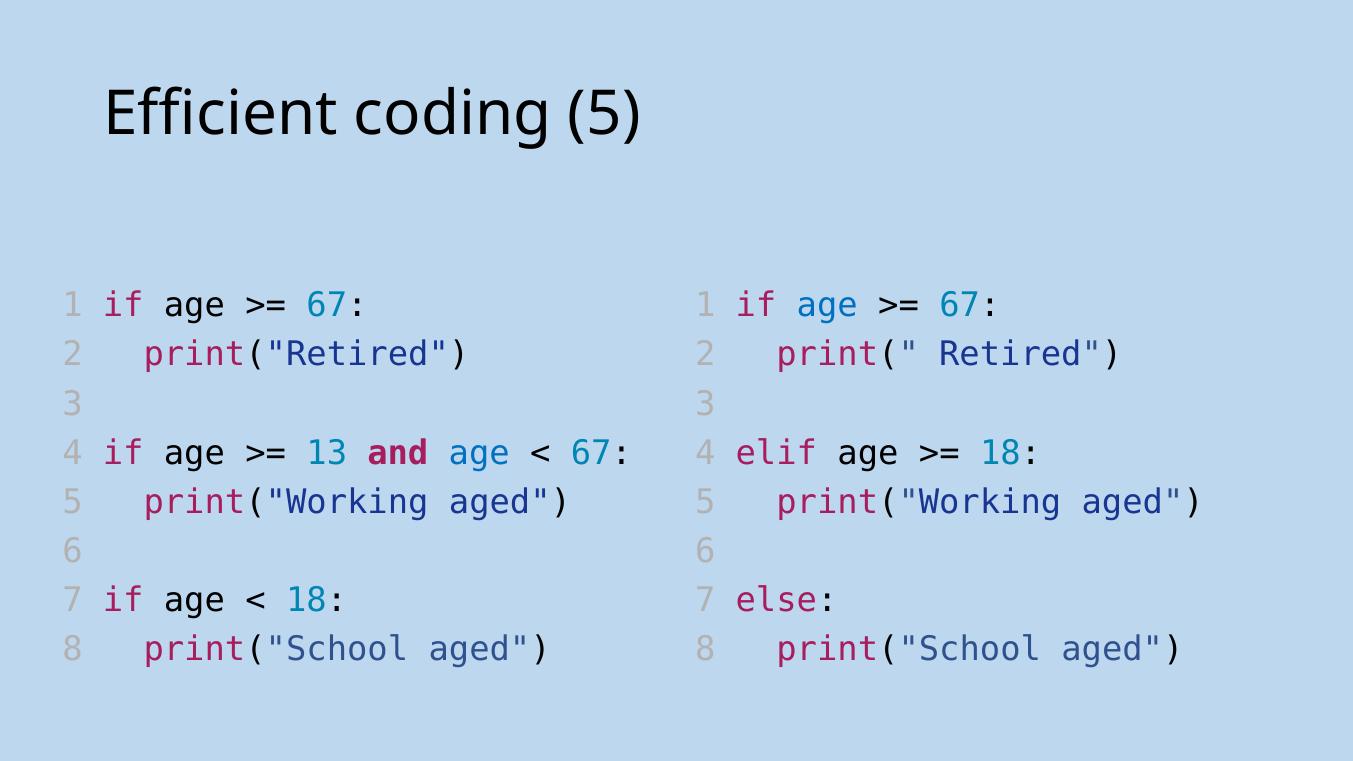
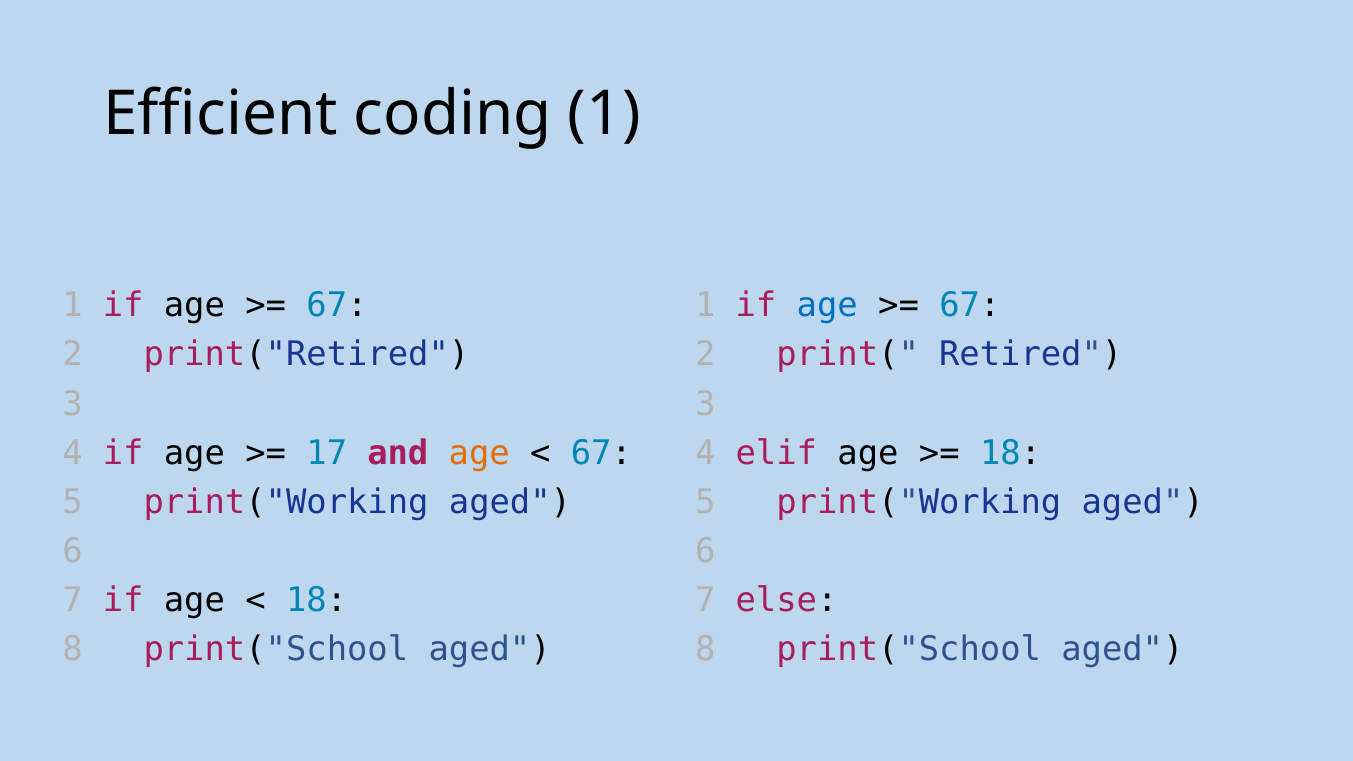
coding 5: 5 -> 1 (604, 114)
13: 13 -> 17 (327, 453)
age colour: blue -> orange (479, 453)
